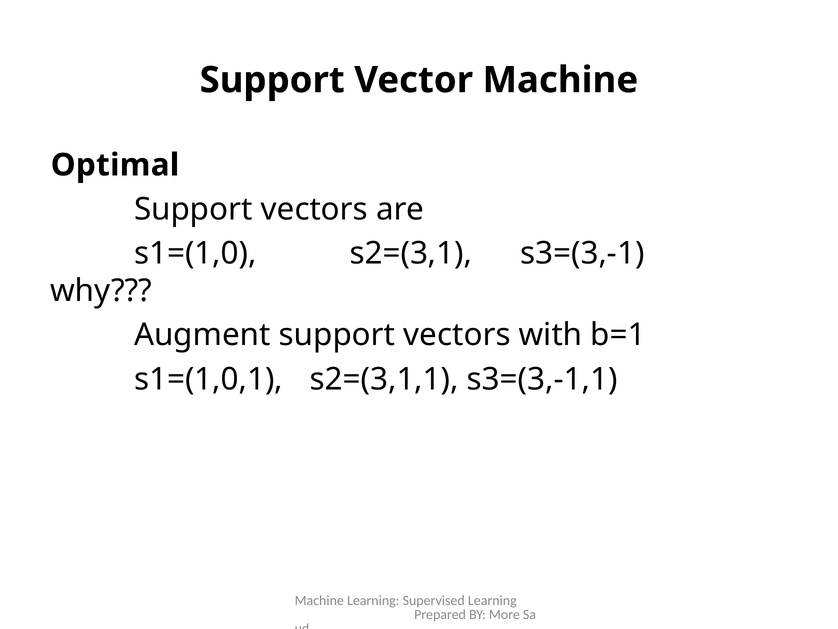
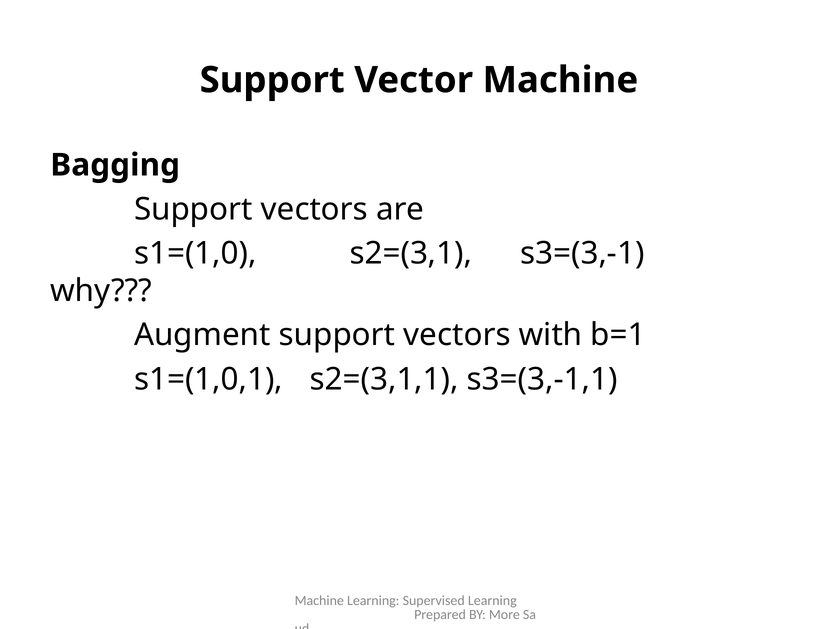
Optimal: Optimal -> Bagging (115, 165)
